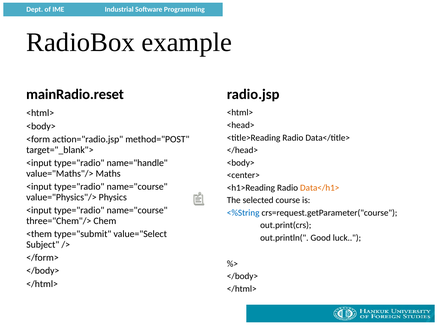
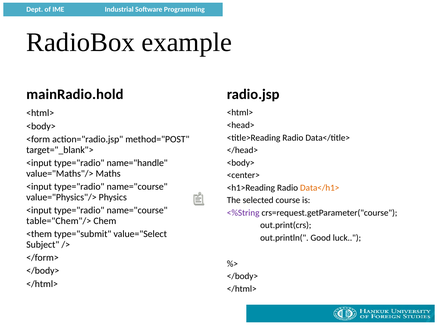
mainRadio.reset: mainRadio.reset -> mainRadio.hold (75, 94)
<%String colour: blue -> purple (243, 212)
three="Chem"/>: three="Chem"/> -> table="Chem"/> (59, 220)
